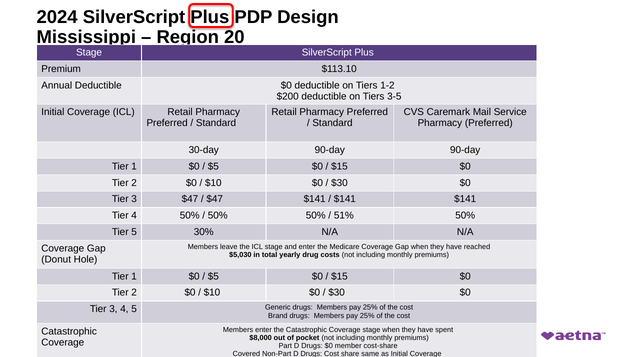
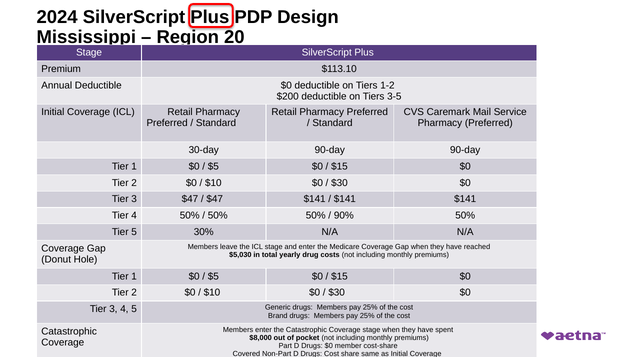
51%: 51% -> 90% (344, 215)
